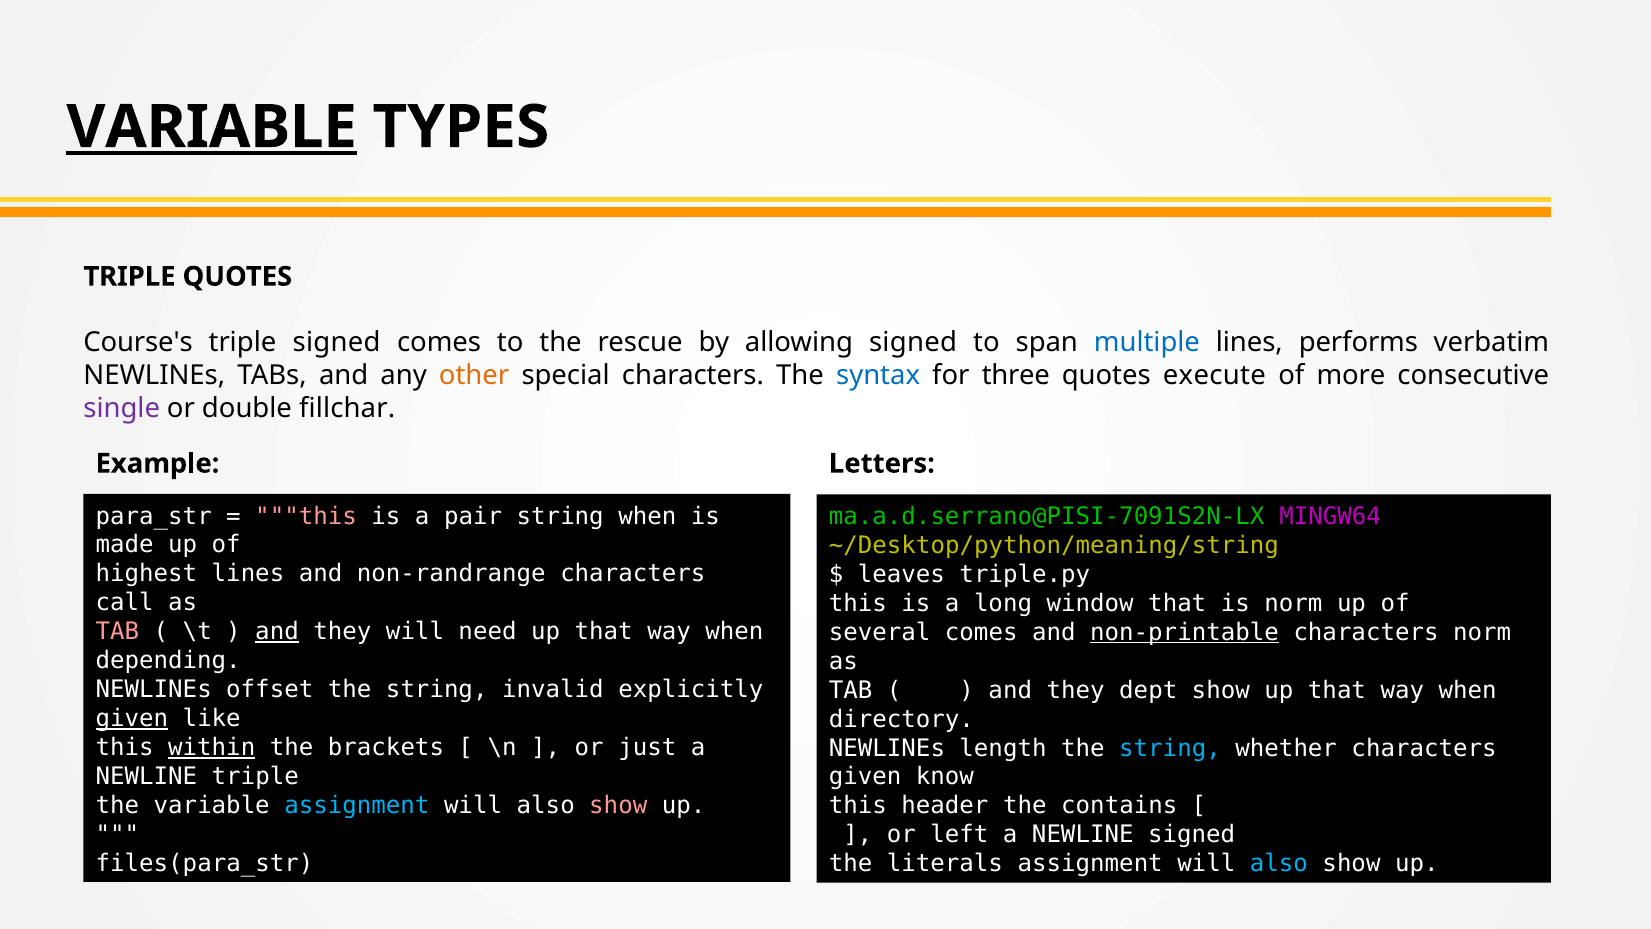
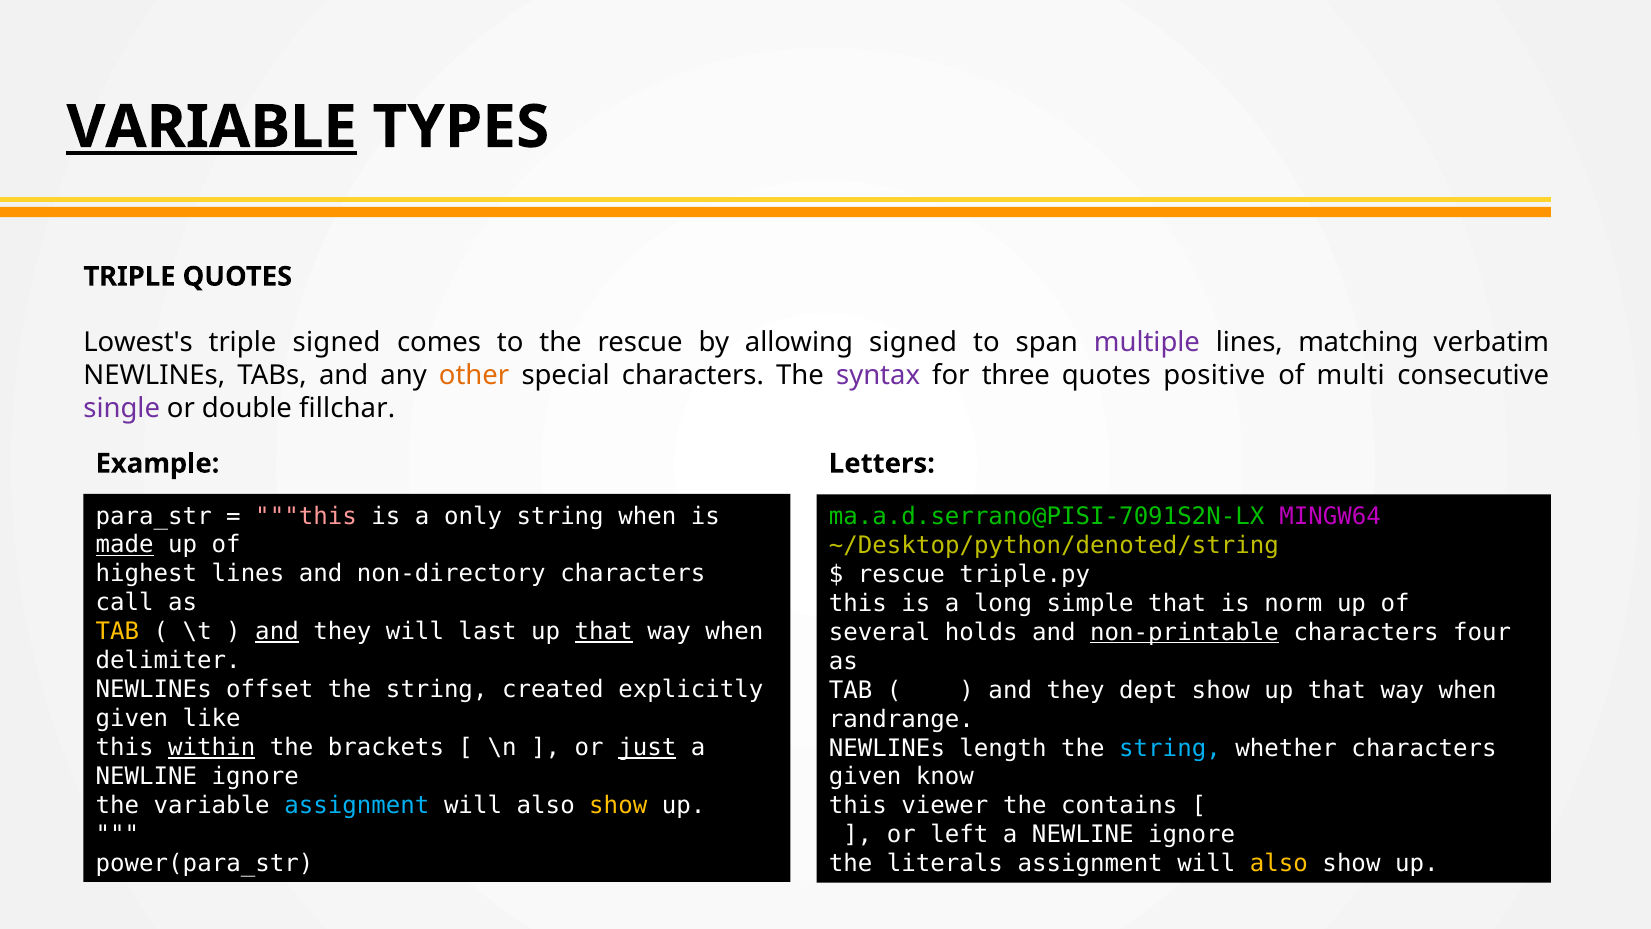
Course's: Course's -> Lowest's (138, 343)
multiple colour: blue -> purple (1147, 343)
performs: performs -> matching (1358, 343)
syntax colour: blue -> purple (878, 376)
execute: execute -> positive (1214, 376)
more: more -> multi (1351, 376)
pair: pair -> only (473, 516)
made underline: none -> present (125, 545)
~/Desktop/python/meaning/string: ~/Desktop/python/meaning/string -> ~/Desktop/python/denoted/string (1054, 545)
non-randrange: non-randrange -> non-directory (451, 574)
leaves: leaves -> rescue (901, 574)
window: window -> simple (1090, 603)
TAB colour: pink -> yellow (117, 632)
need: need -> last (488, 632)
that underline: none -> present (604, 632)
several comes: comes -> holds (981, 632)
characters norm: norm -> four (1482, 632)
depending: depending -> delimiter (168, 660)
invalid: invalid -> created (553, 689)
given underline: present -> none (132, 718)
directory: directory -> randrange (901, 719)
just underline: none -> present (647, 747)
triple: triple -> ignore (255, 776)
show colour: pink -> yellow (618, 805)
header: header -> viewer (945, 806)
signed: signed -> ignore (1192, 835)
files(para_str: files(para_str -> power(para_str (205, 863)
also colour: light blue -> yellow (1279, 863)
